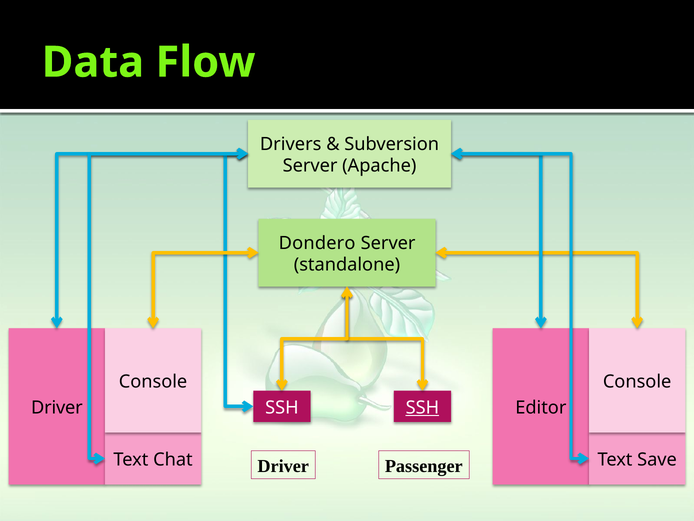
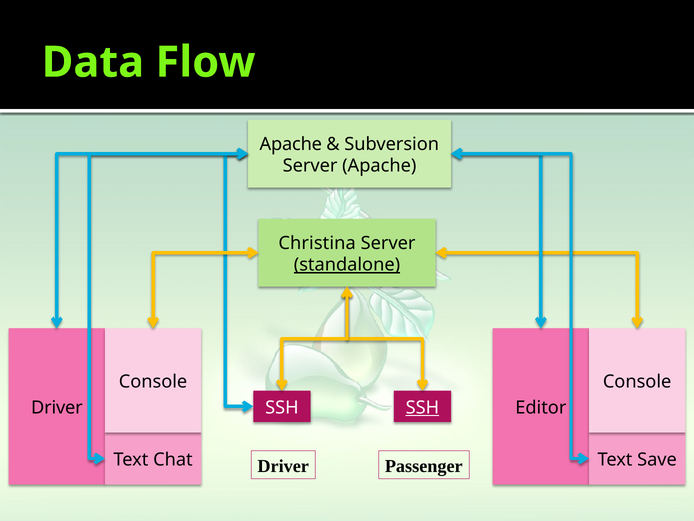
Drivers: Drivers -> Apache (291, 144)
Dondero: Dondero -> Christina (317, 243)
standalone underline: none -> present (347, 265)
